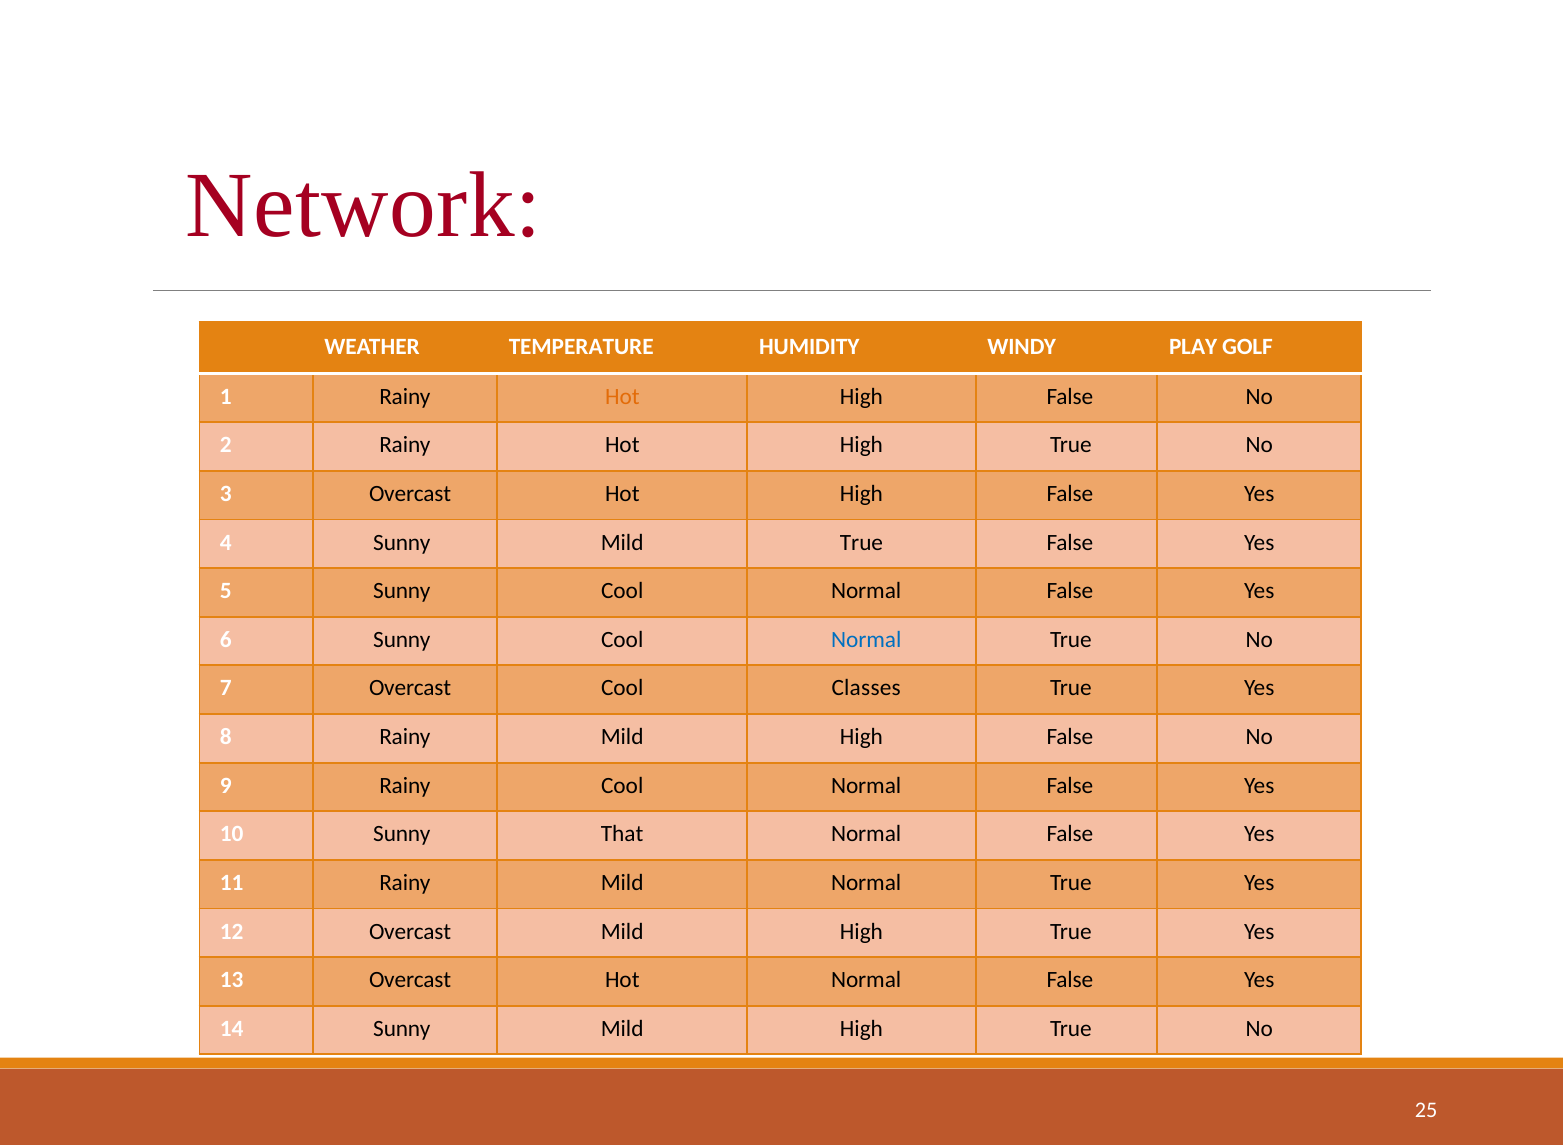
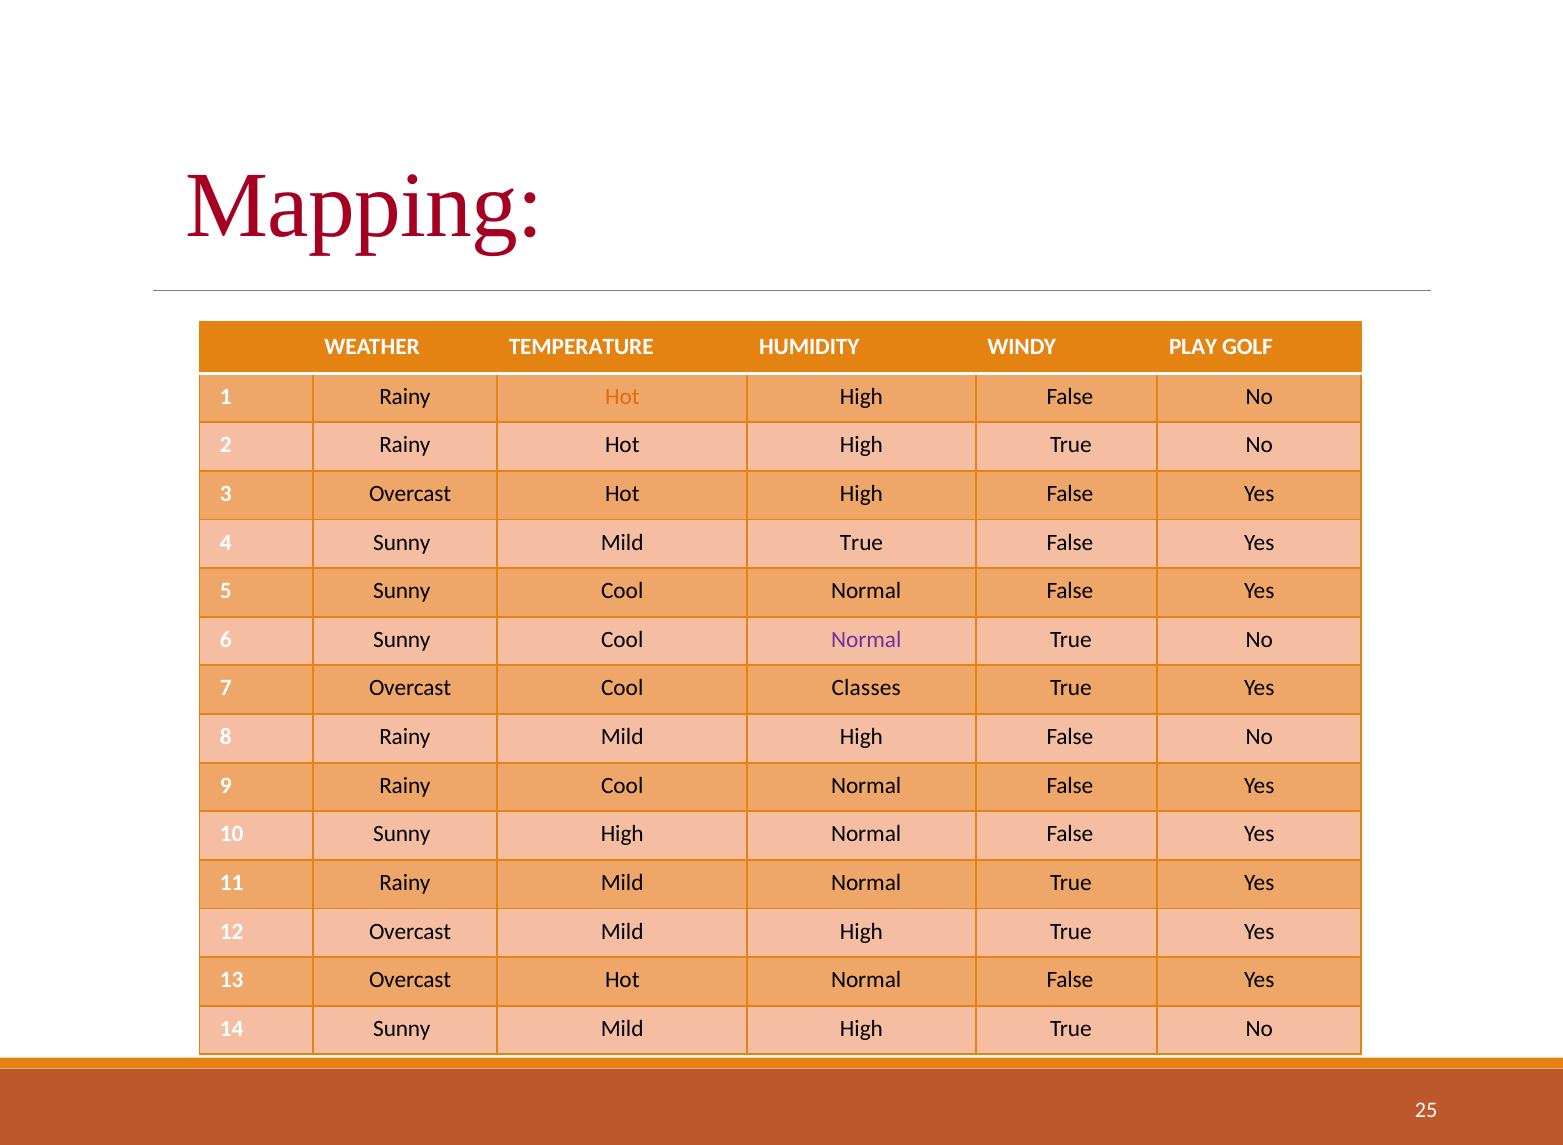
Network: Network -> Mapping (364, 206)
Normal colour: blue -> purple (866, 640)
Sunny That: That -> High (622, 834)
